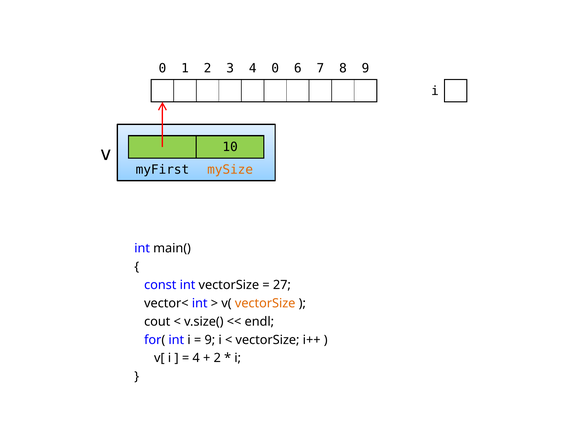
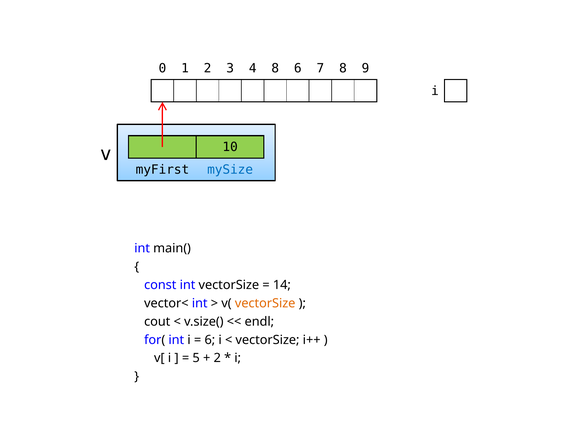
4 0: 0 -> 8 (275, 68)
mySize colour: orange -> blue (230, 170)
27: 27 -> 14 (282, 285)
9: 9 -> 6 (210, 340)
4: 4 -> 5 (196, 359)
